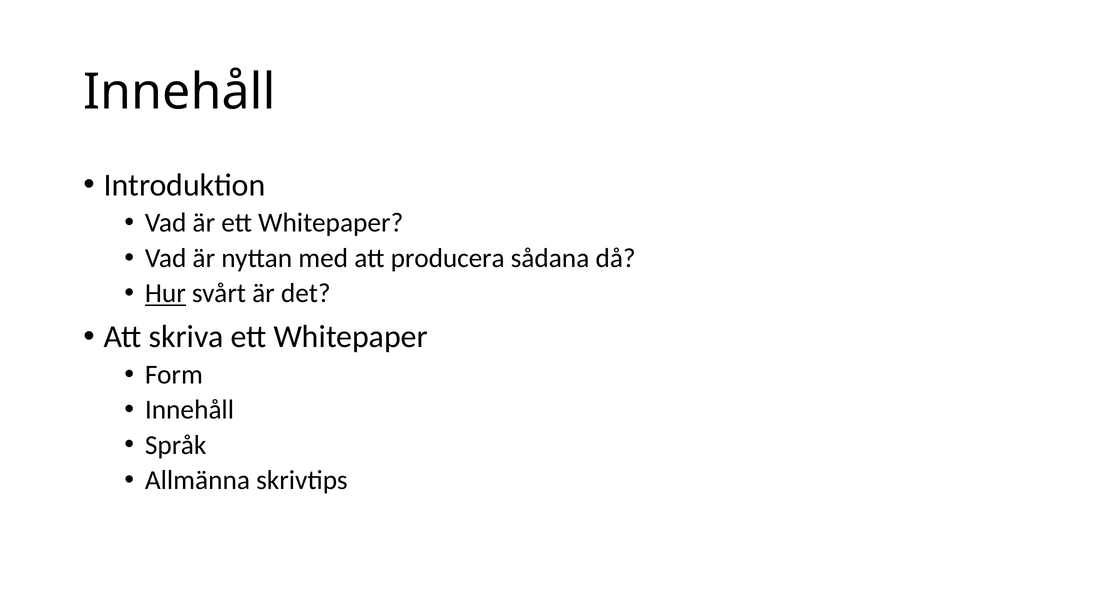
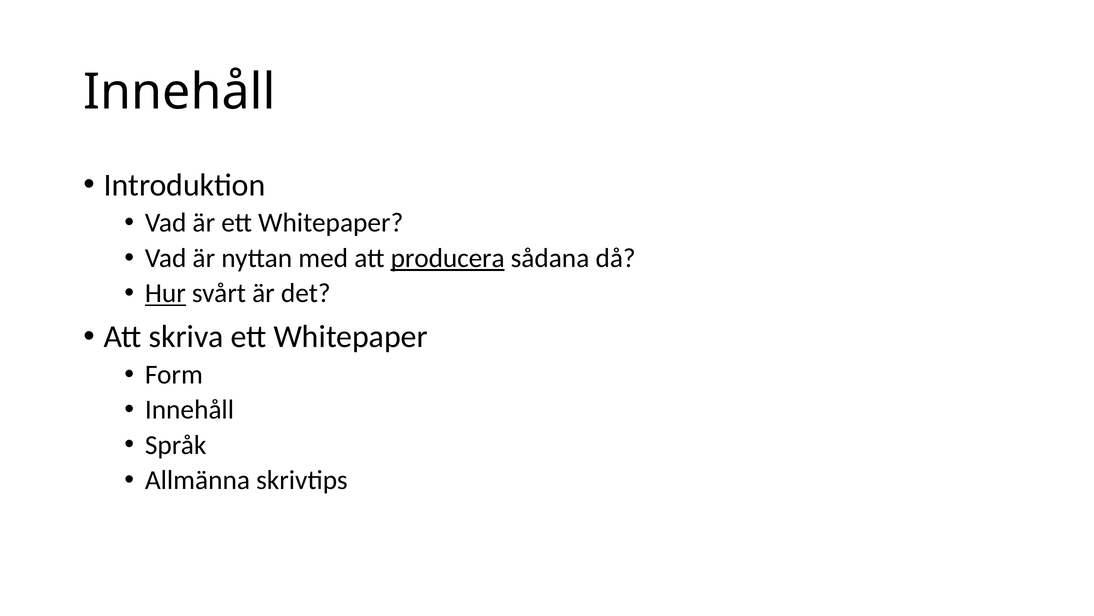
producera underline: none -> present (448, 258)
